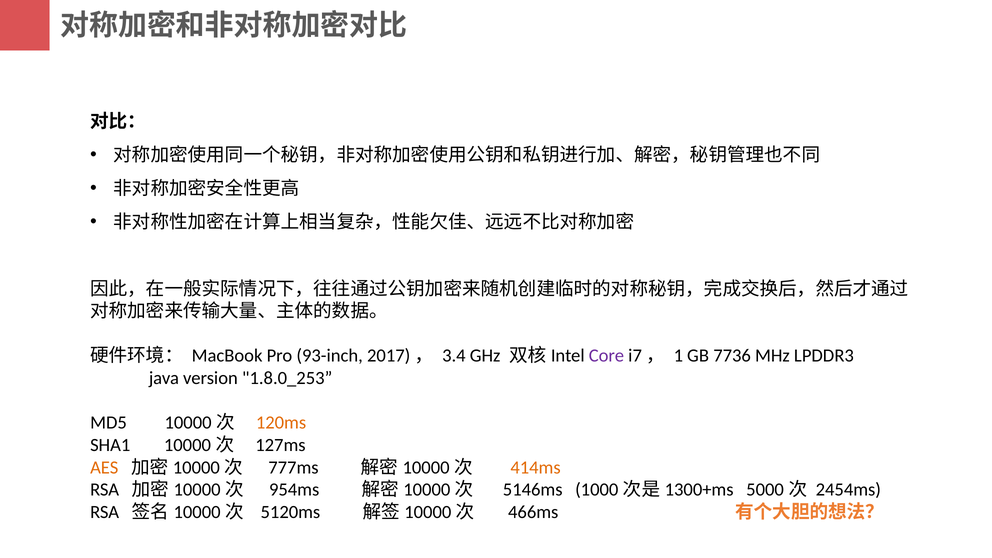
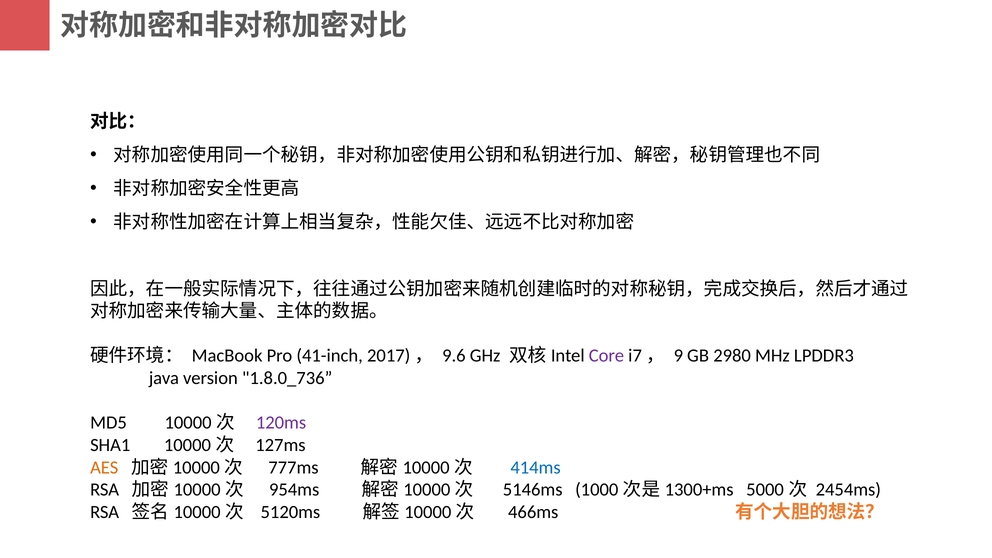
93-inch: 93-inch -> 41-inch (330, 356)
3.4: 3.4 -> 9.6 (454, 356)
1: 1 -> 9 (678, 356)
7736: 7736 -> 2980 (732, 356)
1.8.0_253: 1.8.0_253 -> 1.8.0_736 (287, 378)
120ms colour: orange -> purple (281, 423)
414ms colour: orange -> blue (536, 467)
